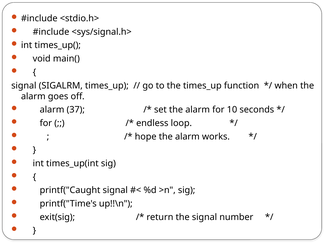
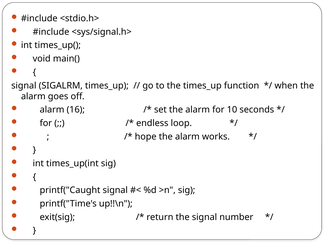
37: 37 -> 16 (76, 110)
